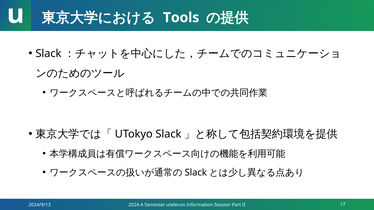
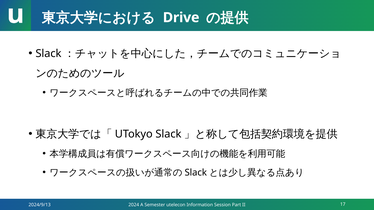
Tools: Tools -> Drive (181, 18)
